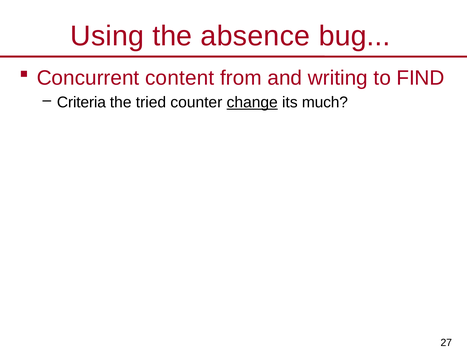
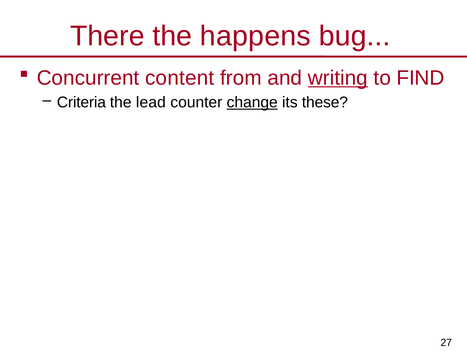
Using: Using -> There (107, 36)
absence: absence -> happens (255, 36)
writing underline: none -> present (338, 78)
tried: tried -> lead (151, 102)
much: much -> these (325, 102)
